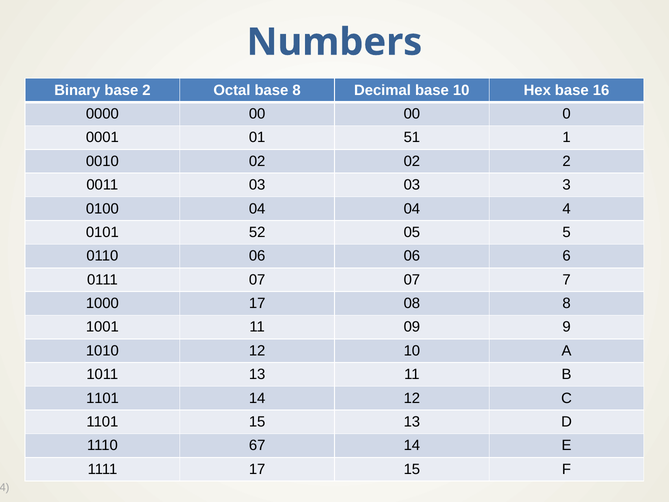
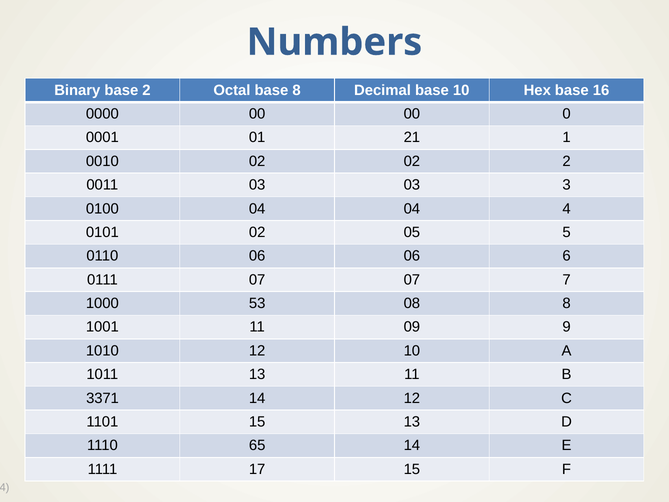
51: 51 -> 21 (412, 137)
0101 52: 52 -> 02 (257, 232)
1000 17: 17 -> 53 (257, 303)
1101: 1101 -> 3371 (103, 398)
67: 67 -> 65 (257, 445)
